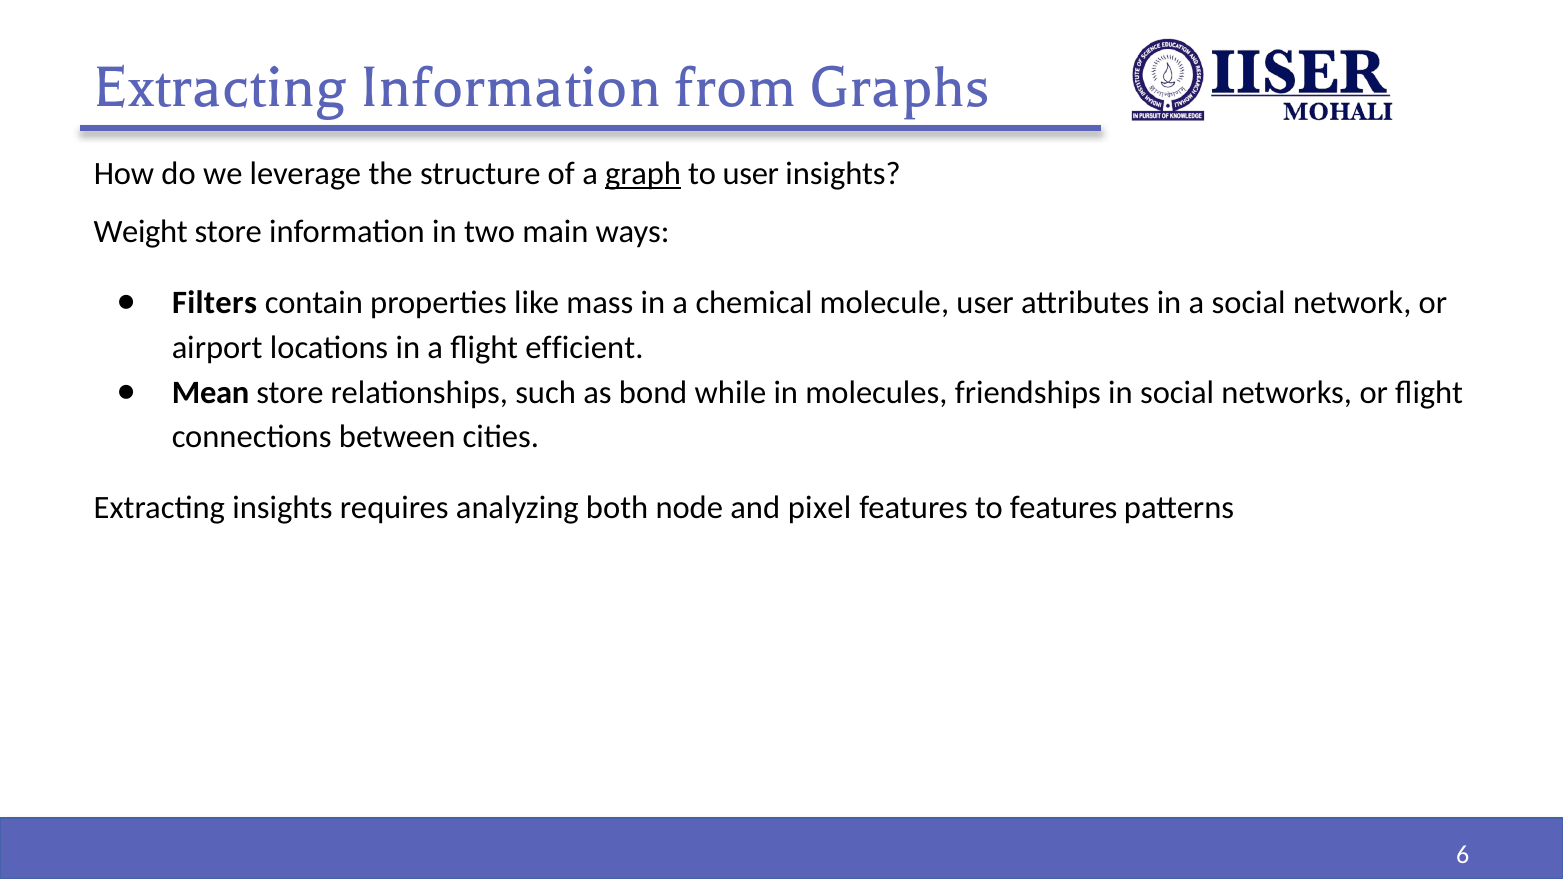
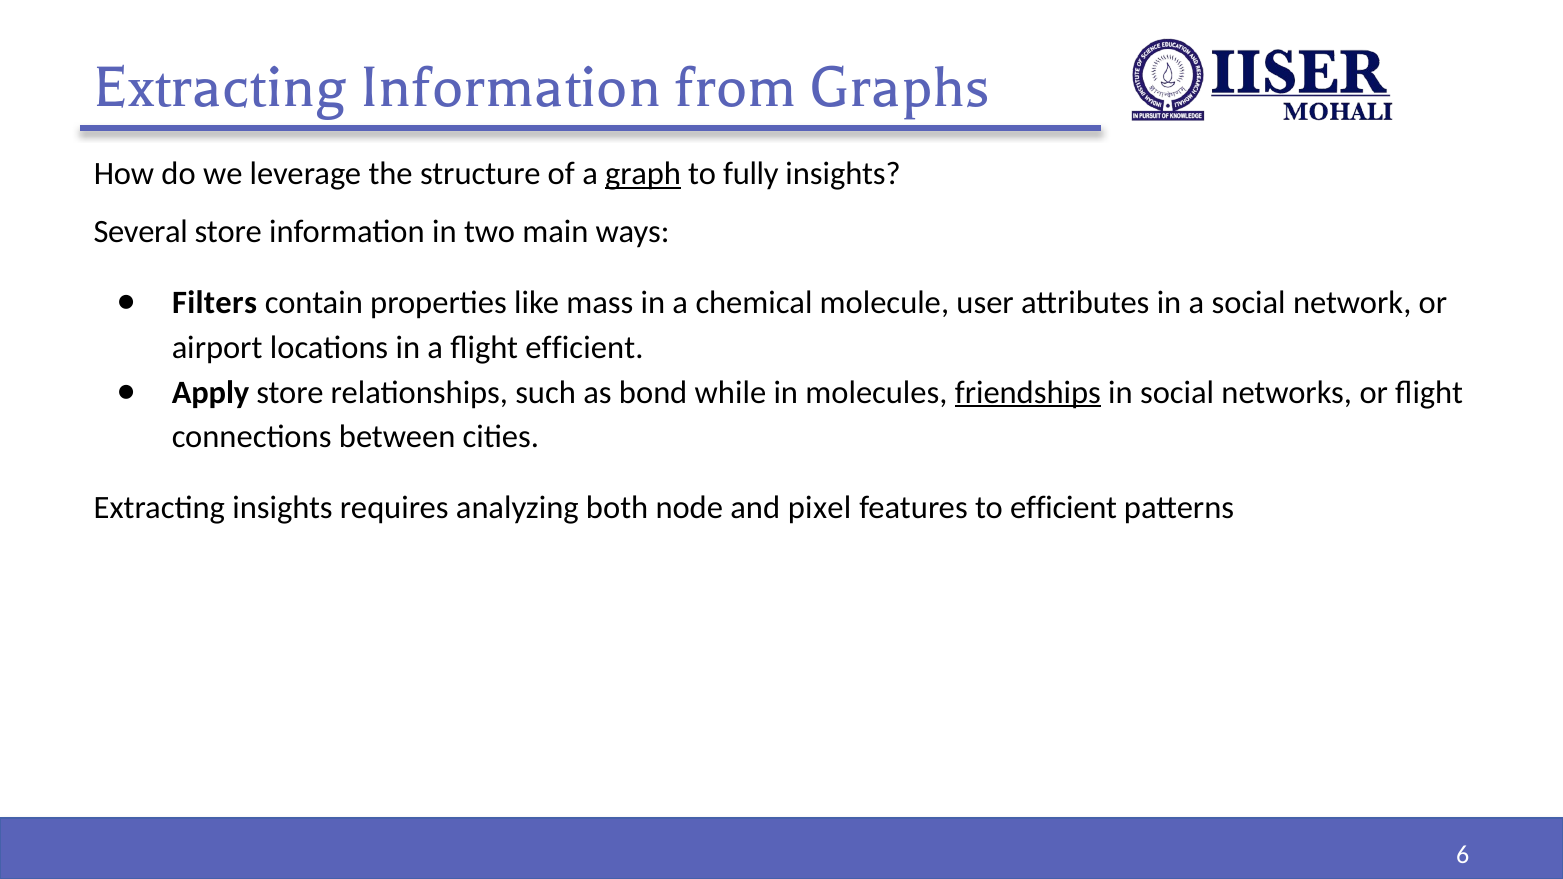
to user: user -> fully (751, 174)
Weight: Weight -> Several (141, 232)
Mean: Mean -> Apply (211, 392)
friendships underline: none -> present (1028, 392)
to features: features -> efficient (1064, 508)
